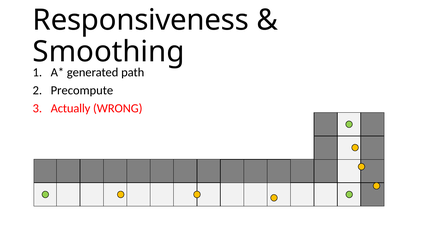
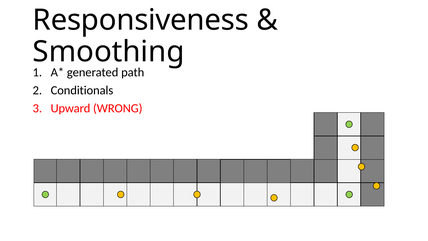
Precompute: Precompute -> Conditionals (82, 90)
Actually: Actually -> Upward (71, 108)
